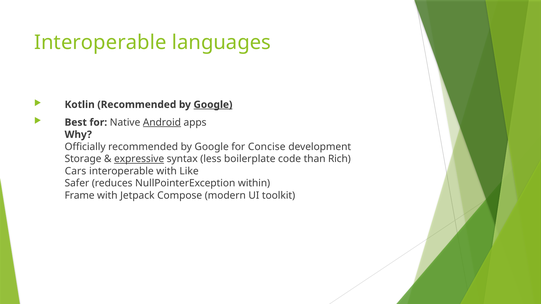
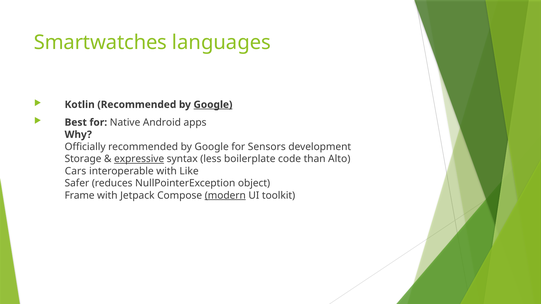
Interoperable: Interoperable -> Smartwatches (100, 43)
Android underline: present -> none (162, 123)
Concise: Concise -> Sensors (267, 147)
Rich: Rich -> Alto (339, 159)
within: within -> object (254, 183)
modern underline: none -> present (225, 196)
